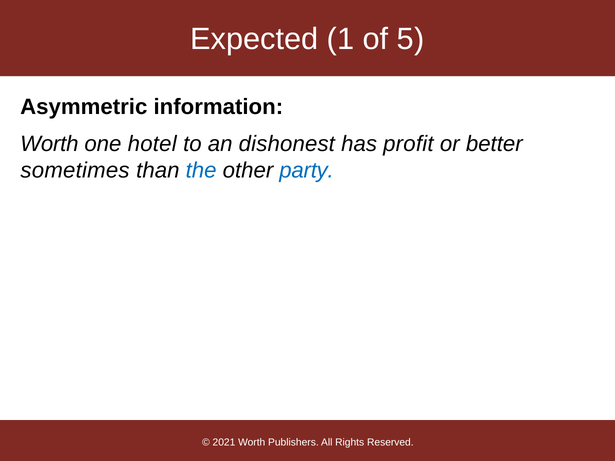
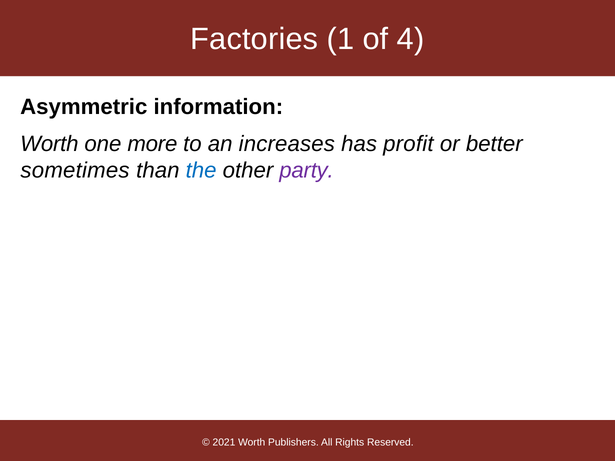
Expected: Expected -> Factories (254, 39)
5: 5 -> 4 (411, 39)
hotel: hotel -> more (152, 144)
dishonest: dishonest -> increases (287, 144)
party colour: blue -> purple (307, 171)
